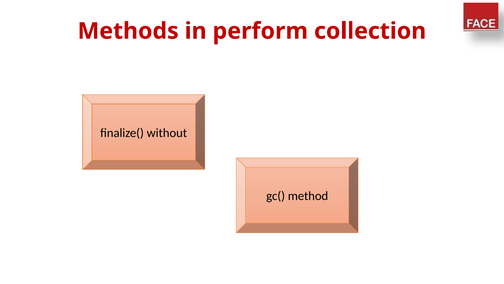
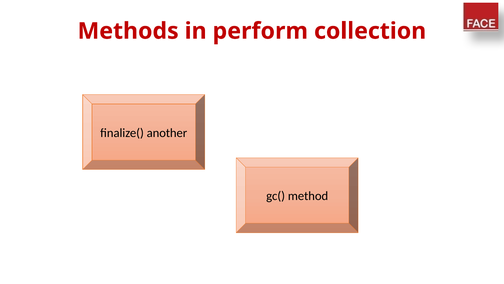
without: without -> another (167, 133)
